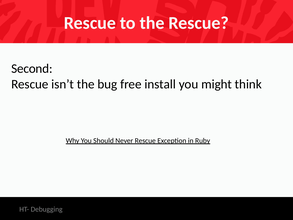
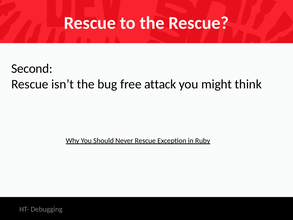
install: install -> attack (160, 84)
